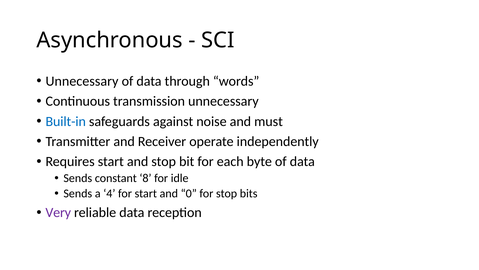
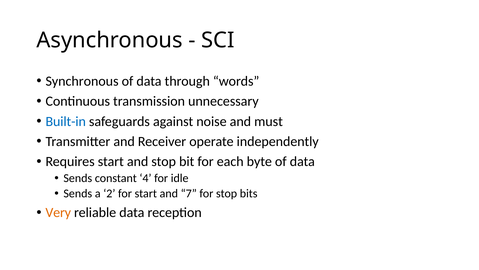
Unnecessary: Unnecessary -> Synchronous (82, 81)
8: 8 -> 4 (145, 178)
4: 4 -> 2 (109, 193)
0: 0 -> 7 (189, 193)
Very colour: purple -> orange (58, 212)
